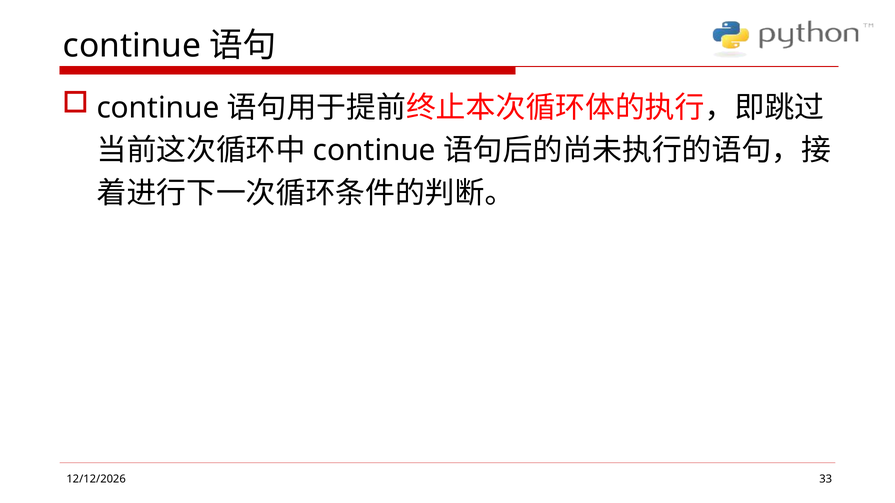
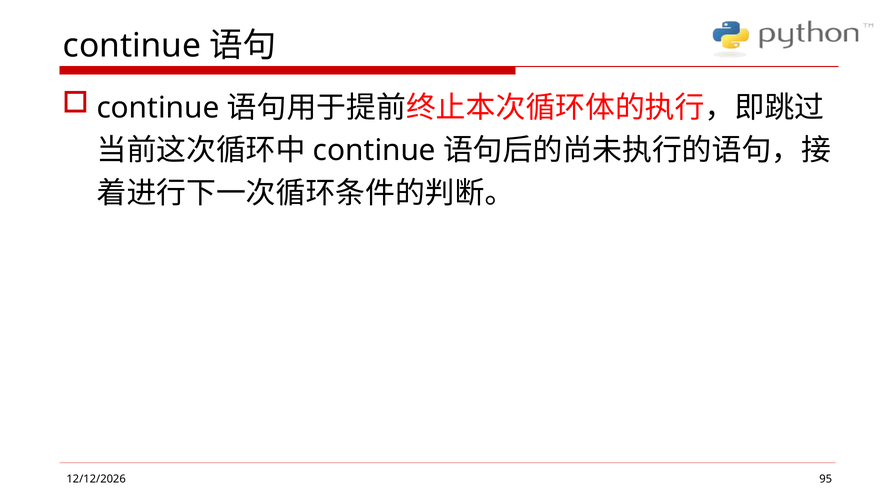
33: 33 -> 95 (826, 479)
